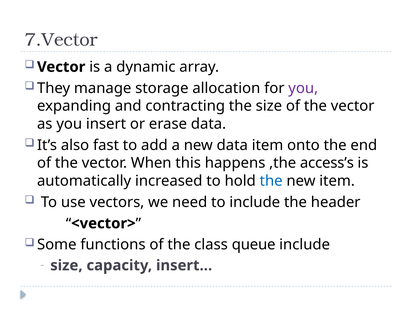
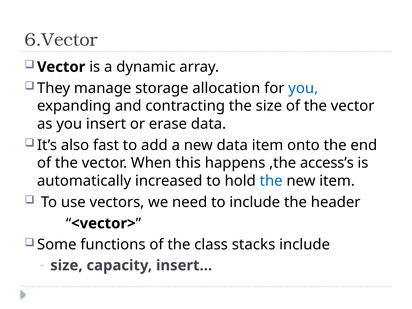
7.Vector: 7.Vector -> 6.Vector (61, 40)
you colour: purple -> blue (303, 88)
queue: queue -> stacks (254, 245)
